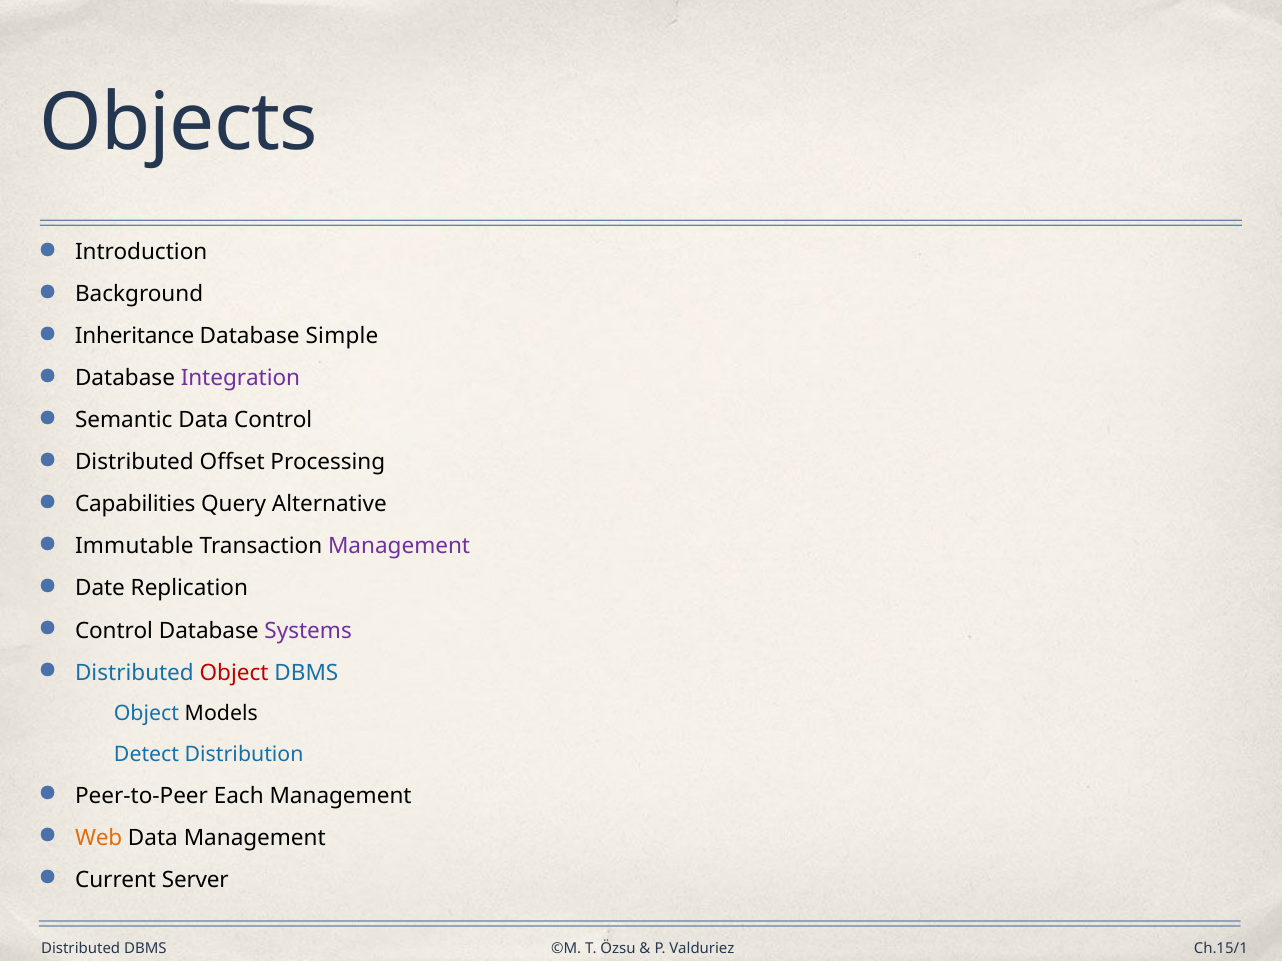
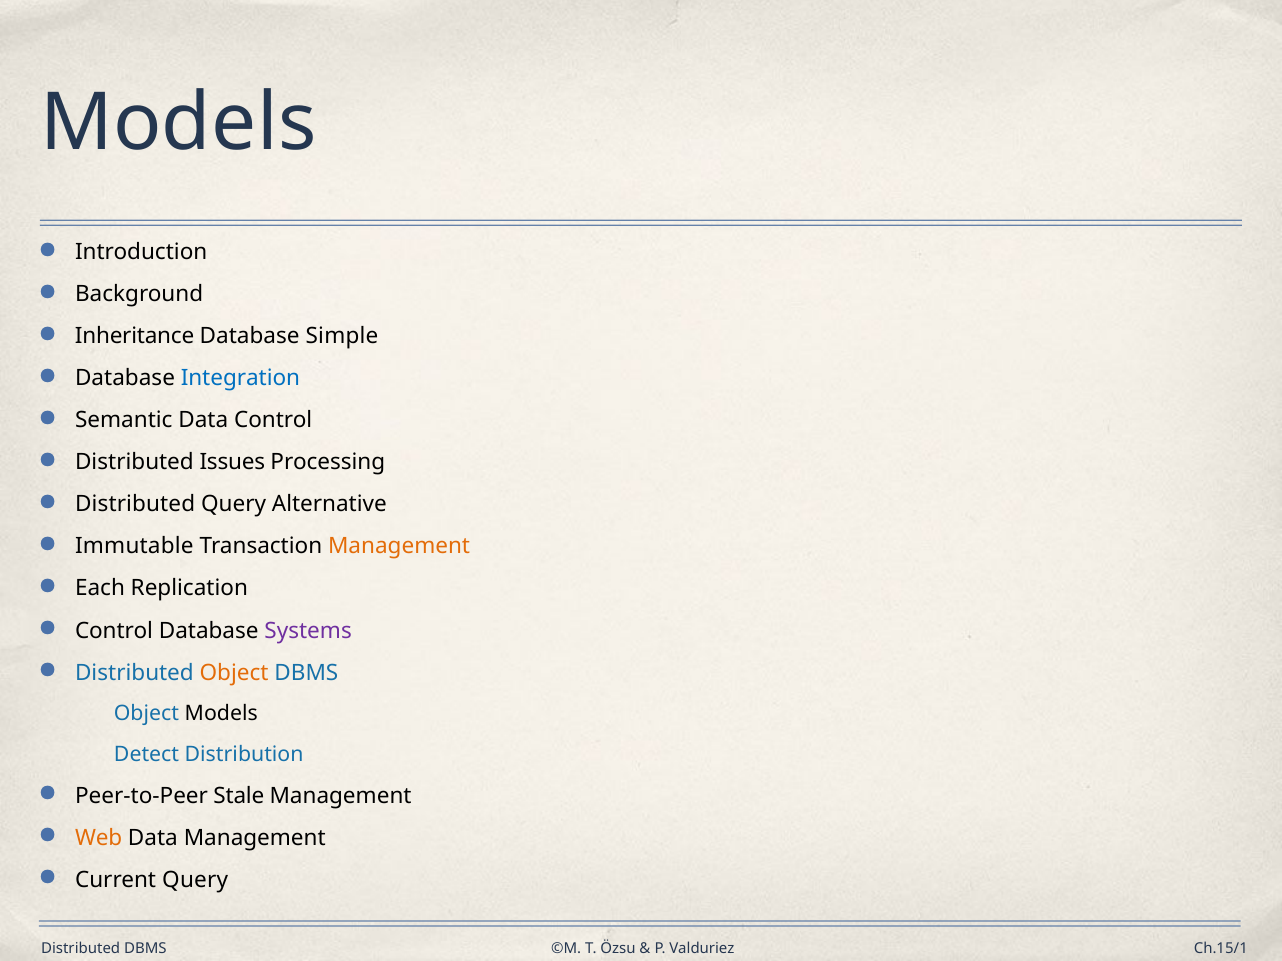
Objects: Objects -> Models (178, 123)
Integration colour: purple -> blue (240, 379)
Offset: Offset -> Issues (232, 463)
Capabilities: Capabilities -> Distributed (135, 505)
Management colour: purple -> orange (399, 547)
Date: Date -> Each (100, 589)
Object colour: red -> orange (234, 673)
Each: Each -> Stale (239, 796)
Current Server: Server -> Query (195, 880)
